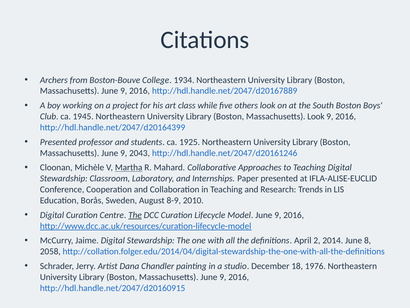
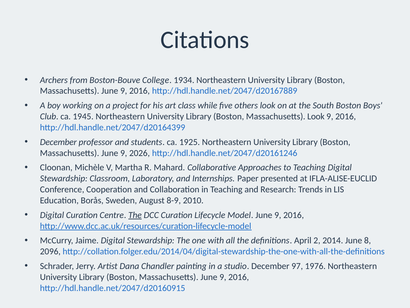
Presented: Presented -> December (58, 142)
2043: 2043 -> 2026 (140, 153)
Martha underline: present -> none (129, 167)
2058: 2058 -> 2096 (50, 251)
18: 18 -> 97 (297, 266)
